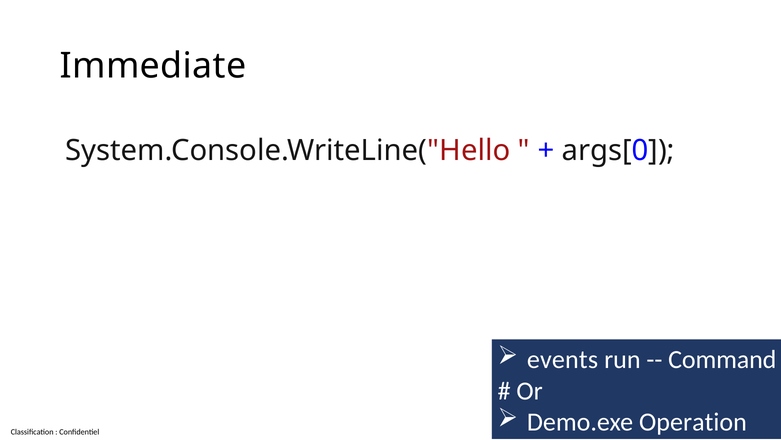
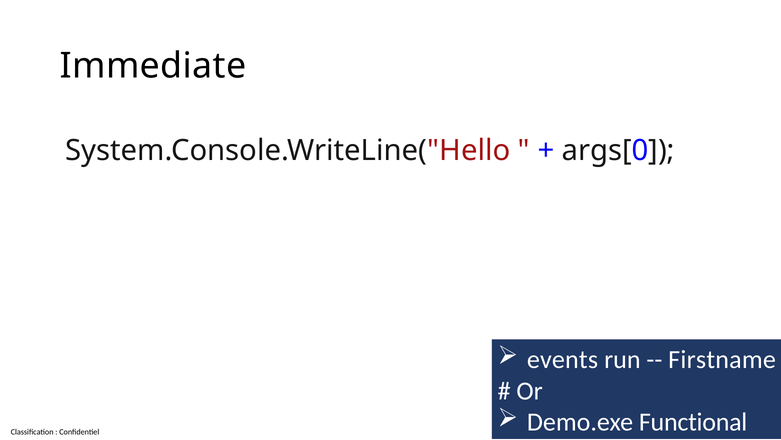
Command: Command -> Firstname (722, 359)
Operation: Operation -> Functional (693, 422)
